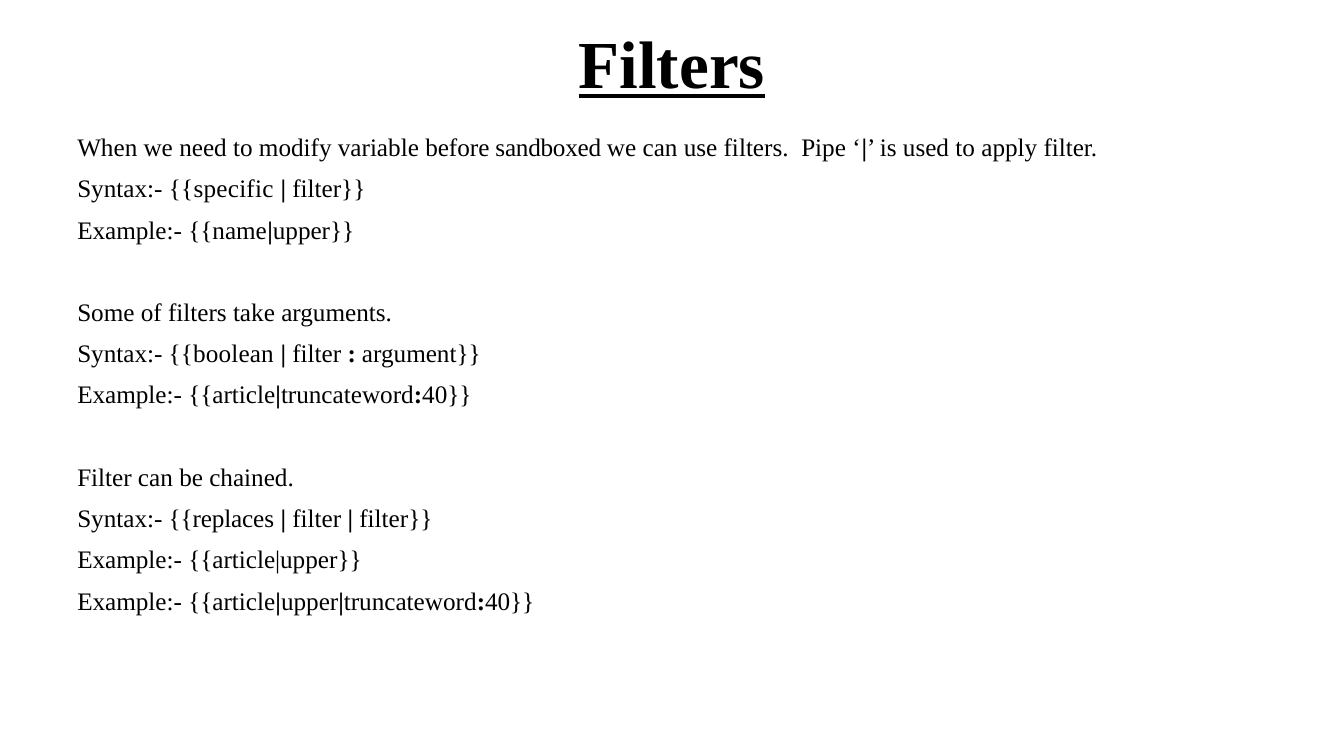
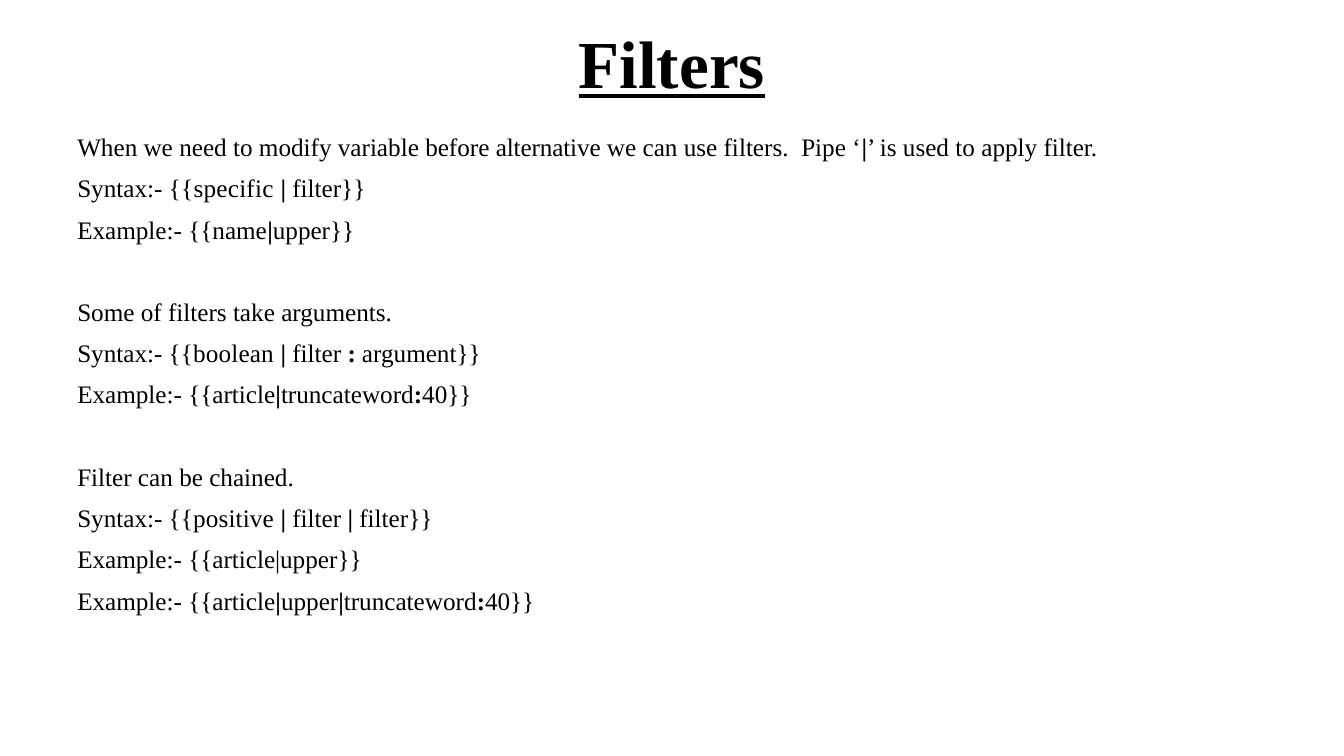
sandboxed: sandboxed -> alternative (548, 148)
replaces: replaces -> positive (221, 519)
